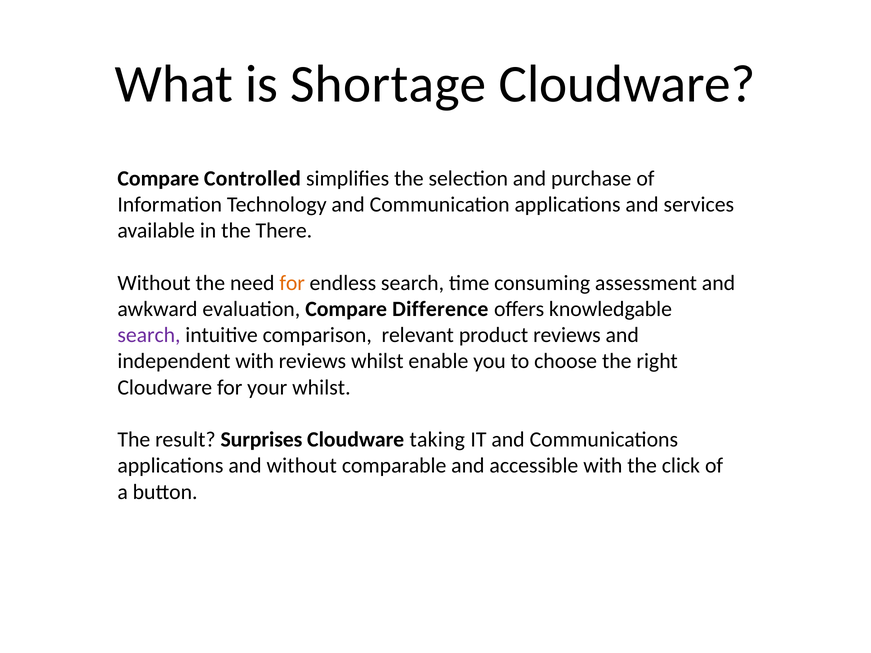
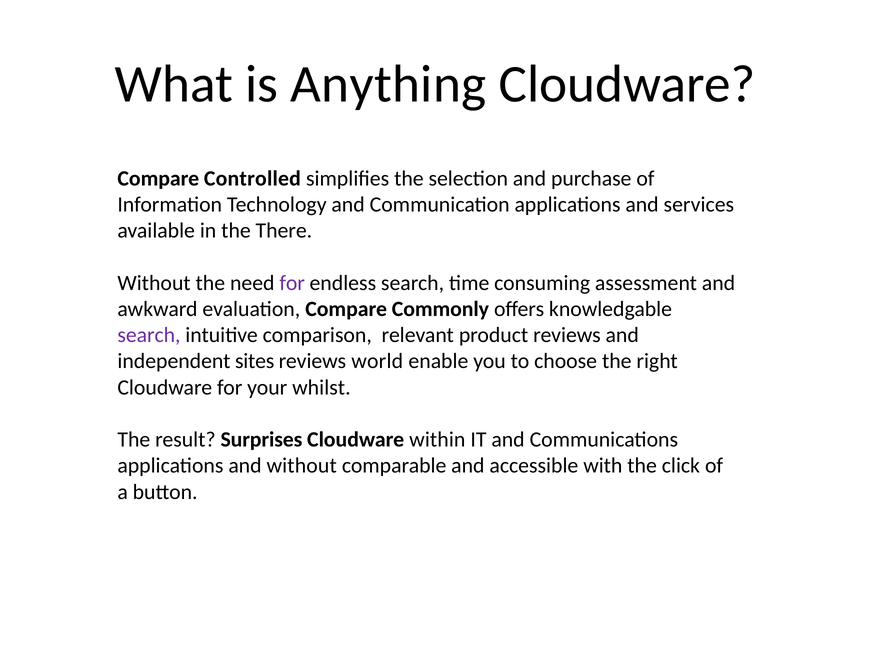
Shortage: Shortage -> Anything (388, 84)
for colour: orange -> purple (292, 283)
Difference: Difference -> Commonly (440, 309)
independent with: with -> sites (255, 361)
reviews whilst: whilst -> world (377, 361)
taking: taking -> within (437, 440)
